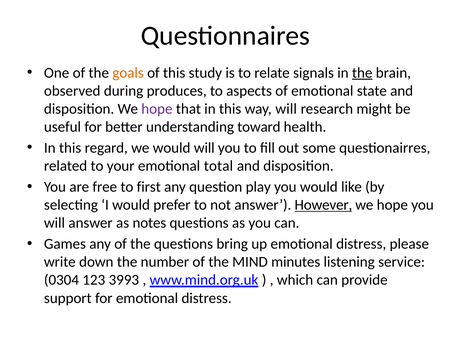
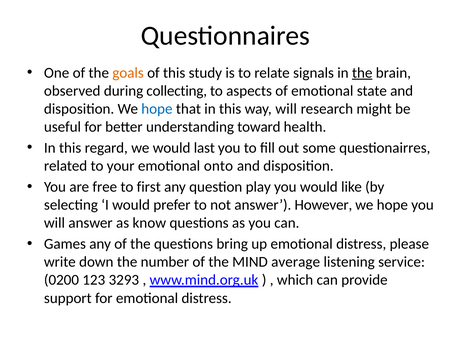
produces: produces -> collecting (177, 91)
hope colour: purple -> blue (157, 109)
would will: will -> last (204, 148)
total: total -> onto (218, 166)
However underline: present -> none (323, 205)
notes: notes -> know (149, 223)
minutes: minutes -> average (296, 262)
0304: 0304 -> 0200 (61, 280)
3993: 3993 -> 3293 (124, 280)
